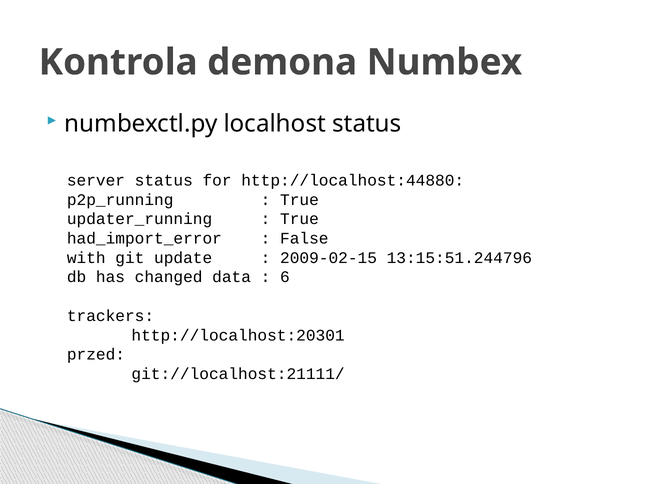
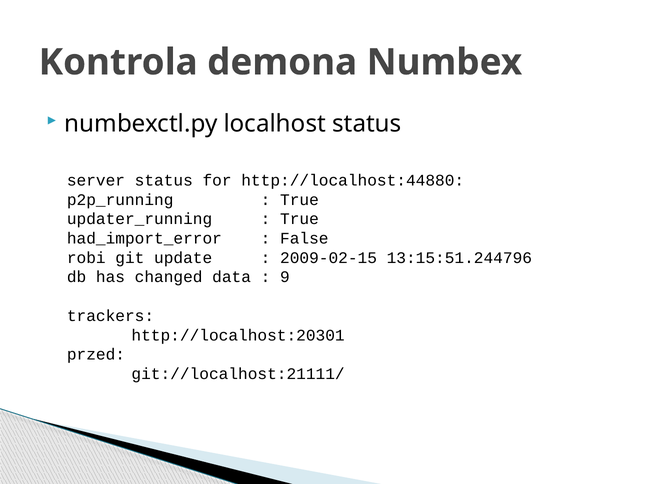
with: with -> robi (86, 258)
6: 6 -> 9 (285, 277)
